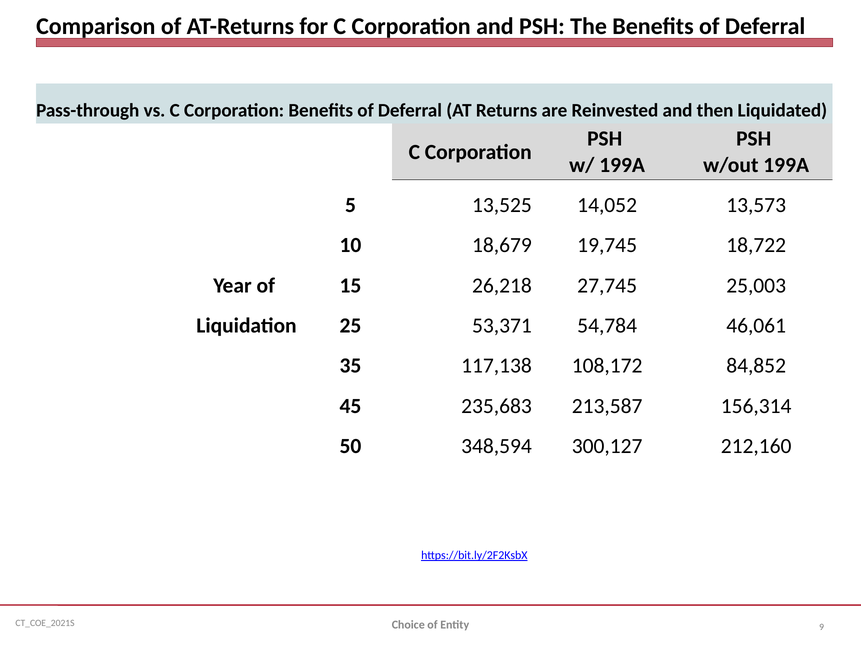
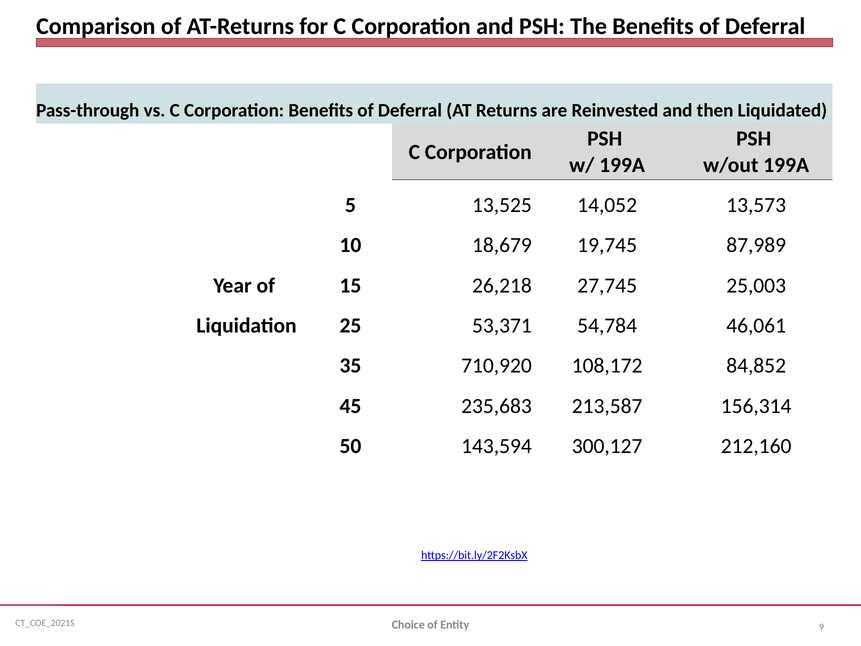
18,722: 18,722 -> 87,989 (756, 245)
117,138: 117,138 -> 710,920 (496, 366)
348,594: 348,594 -> 143,594 (496, 446)
